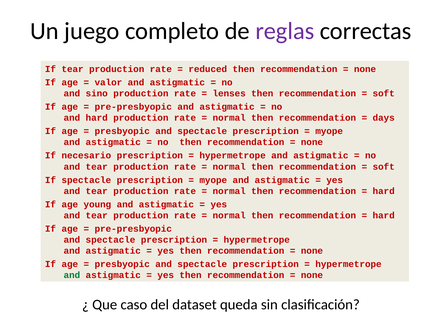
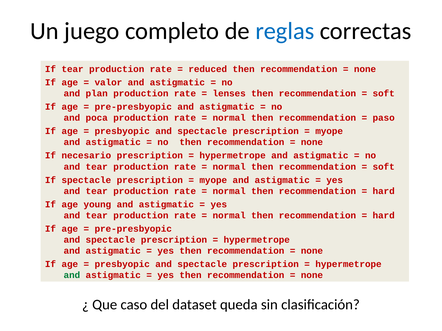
reglas colour: purple -> blue (285, 31)
sino: sino -> plan (97, 94)
and hard: hard -> poca (97, 118)
days: days -> paso (384, 118)
